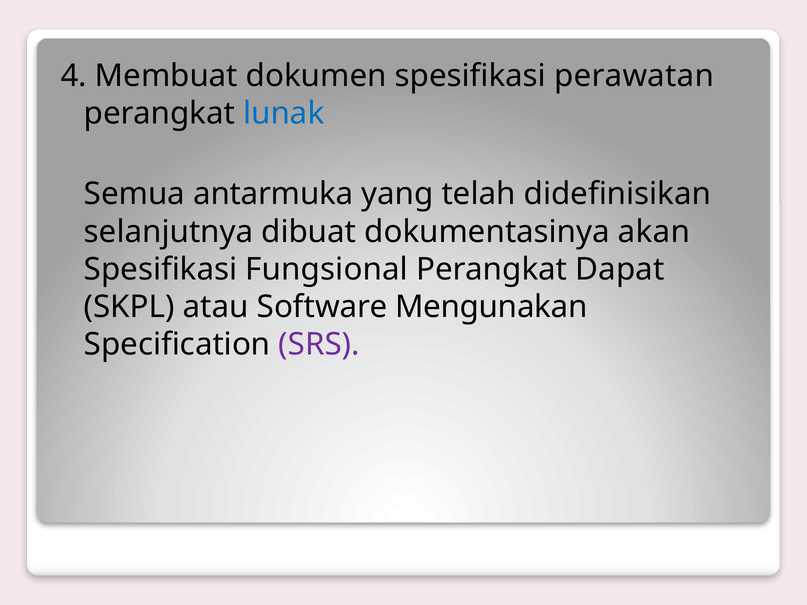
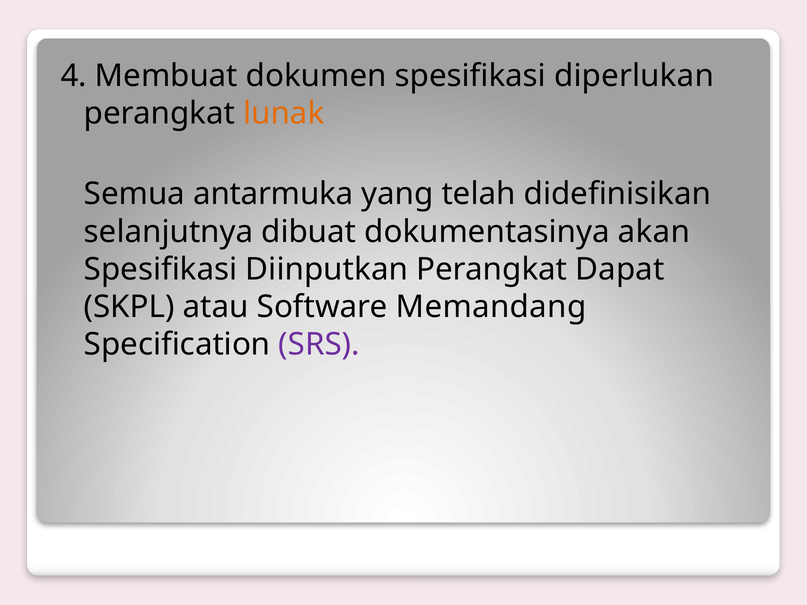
perawatan: perawatan -> diperlukan (634, 76)
lunak colour: blue -> orange (284, 113)
Fungsional: Fungsional -> Diinputkan (327, 269)
Mengunakan: Mengunakan -> Memandang (491, 307)
